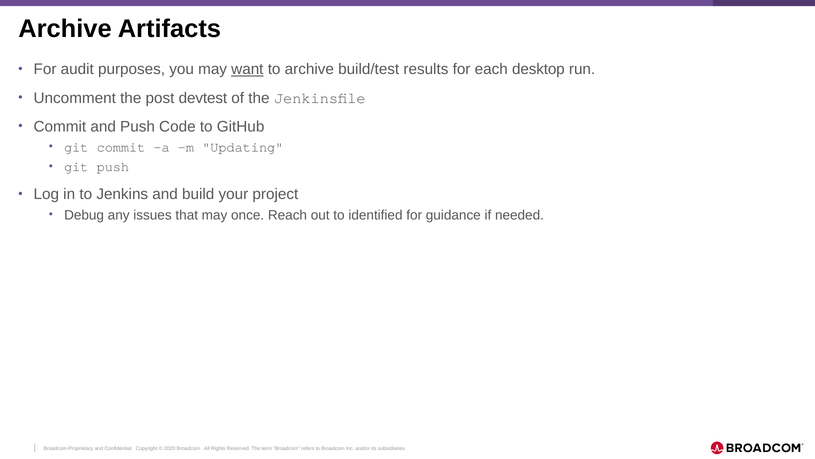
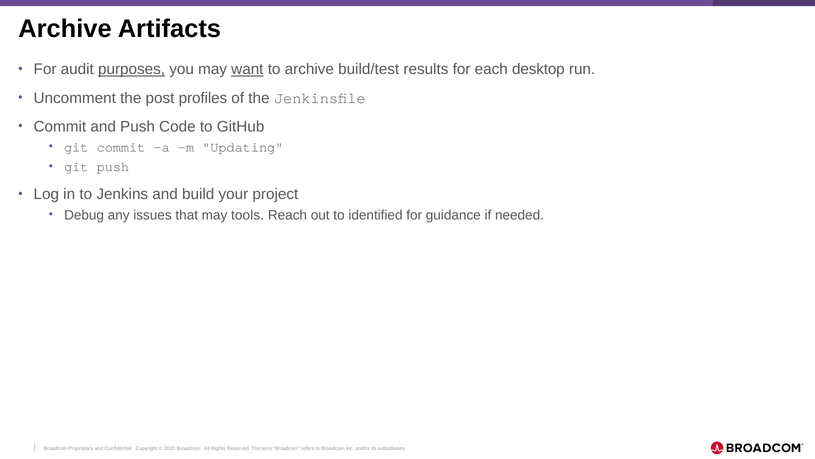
purposes underline: none -> present (132, 69)
devtest: devtest -> profiles (203, 98)
once: once -> tools (248, 215)
